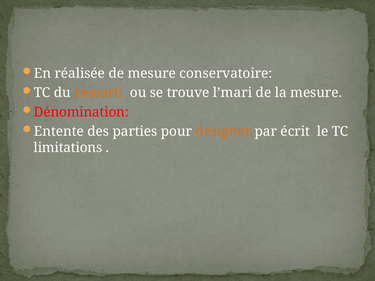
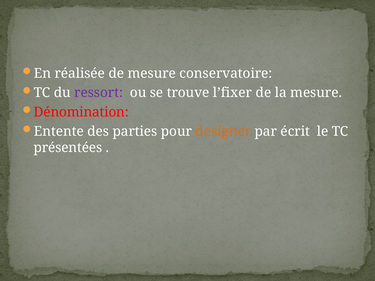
ressort colour: orange -> purple (99, 93)
l’mari: l’mari -> l’fixer (233, 93)
limitations: limitations -> présentées (68, 148)
